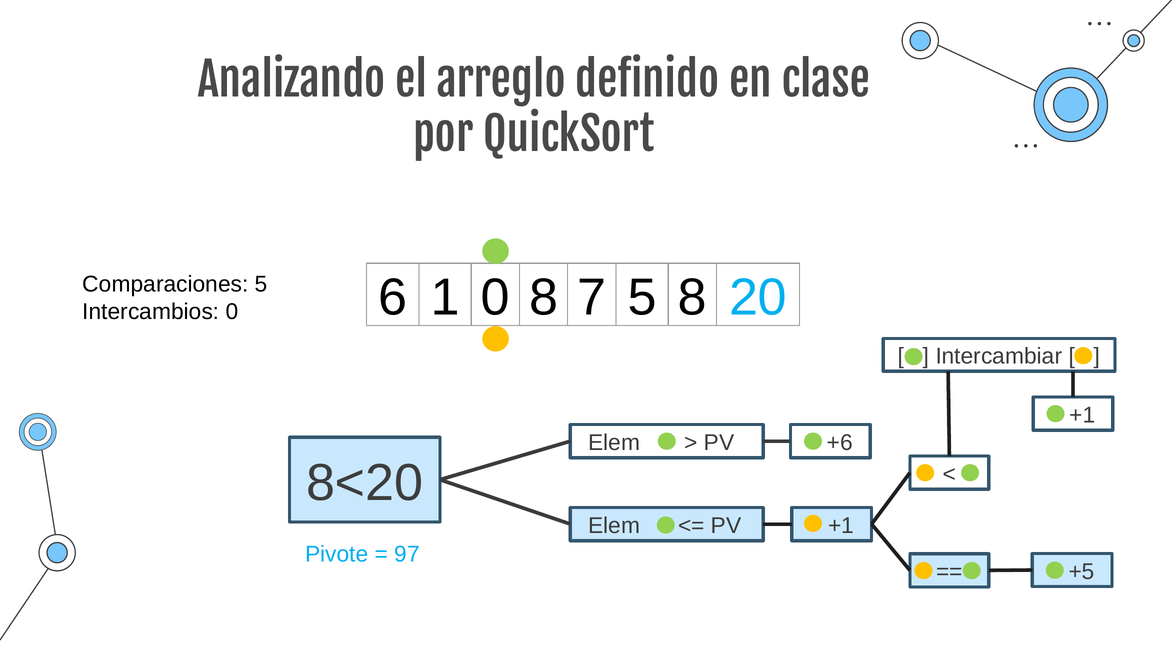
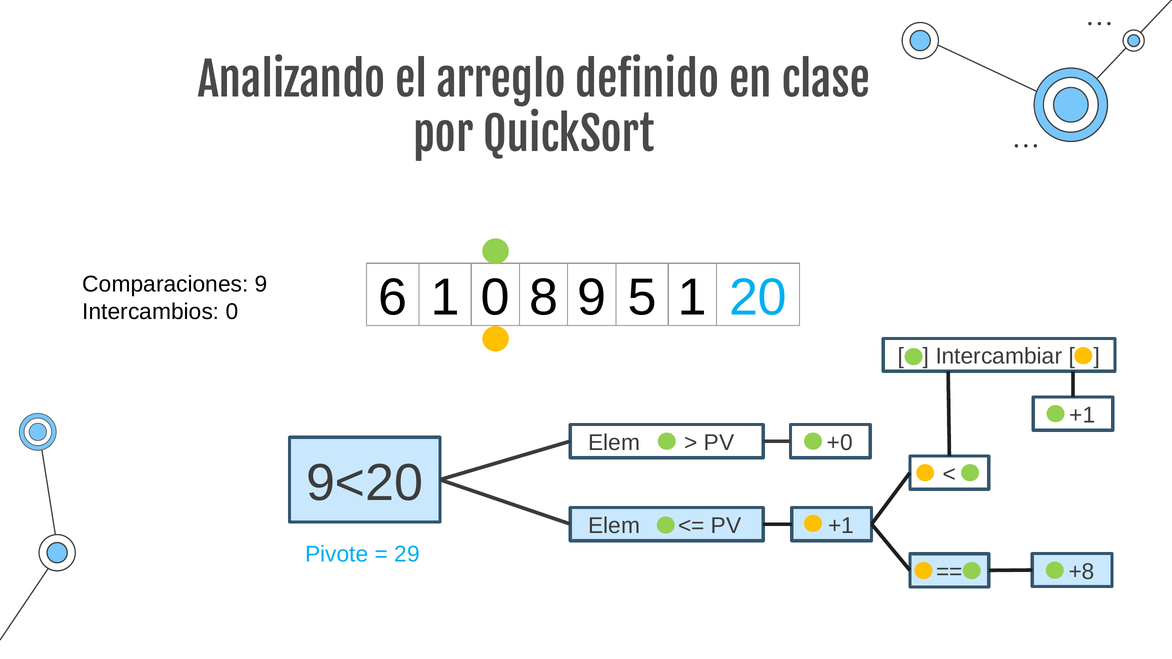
8 7: 7 -> 9 (592, 297)
5 8: 8 -> 1 (692, 297)
Comparaciones 5: 5 -> 9 (261, 284)
+6: +6 -> +0 (840, 443)
8<20: 8<20 -> 9<20 (365, 483)
97: 97 -> 29 (407, 554)
+5: +5 -> +8 (1082, 572)
